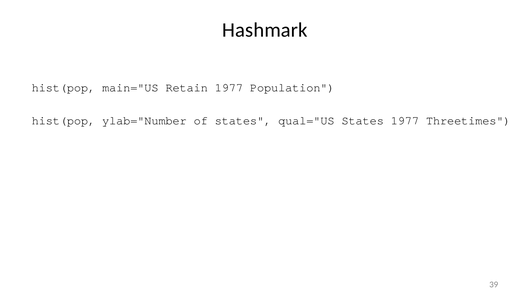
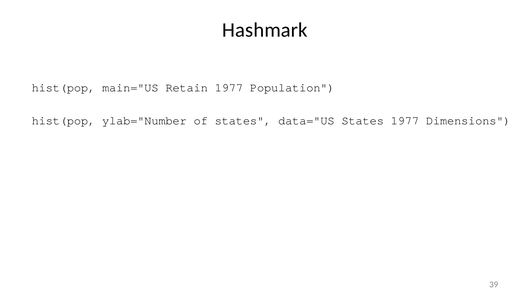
qual="US: qual="US -> data="US (306, 121)
Threetimes: Threetimes -> Dimensions (468, 121)
